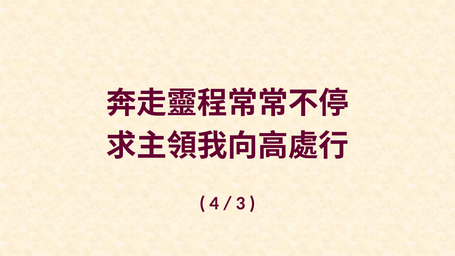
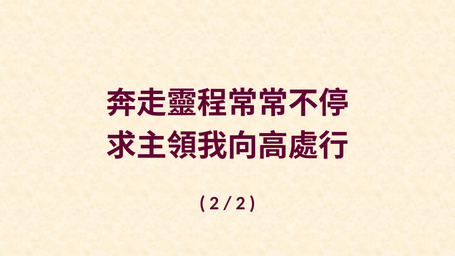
4: 4 -> 2 (214, 203)
3: 3 -> 2 (241, 203)
